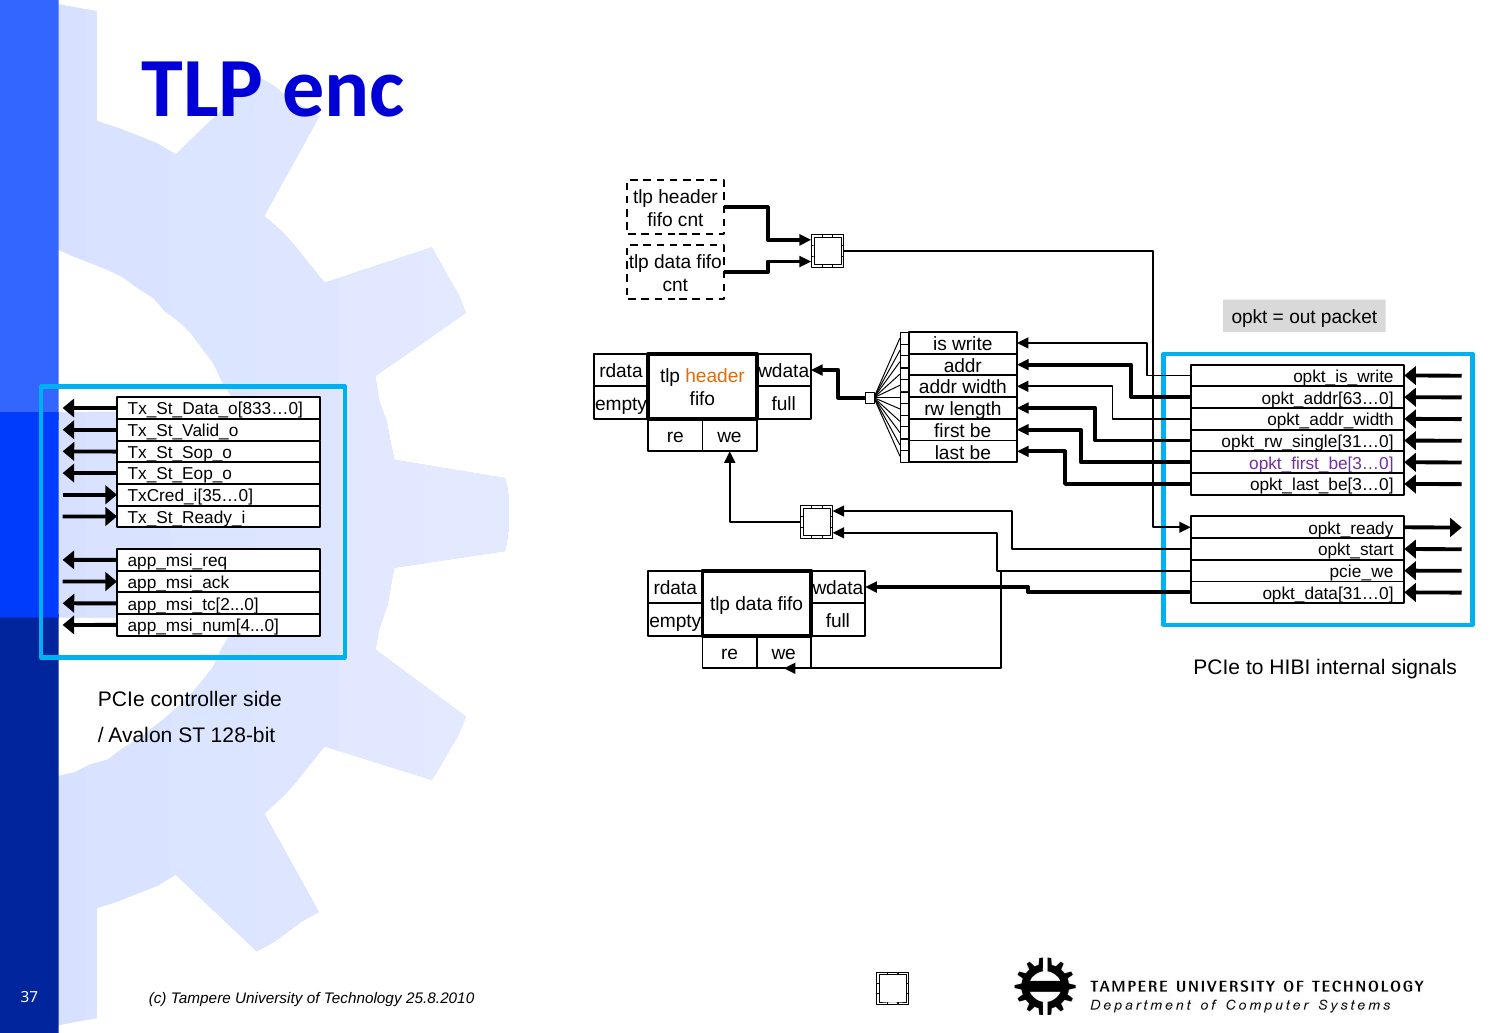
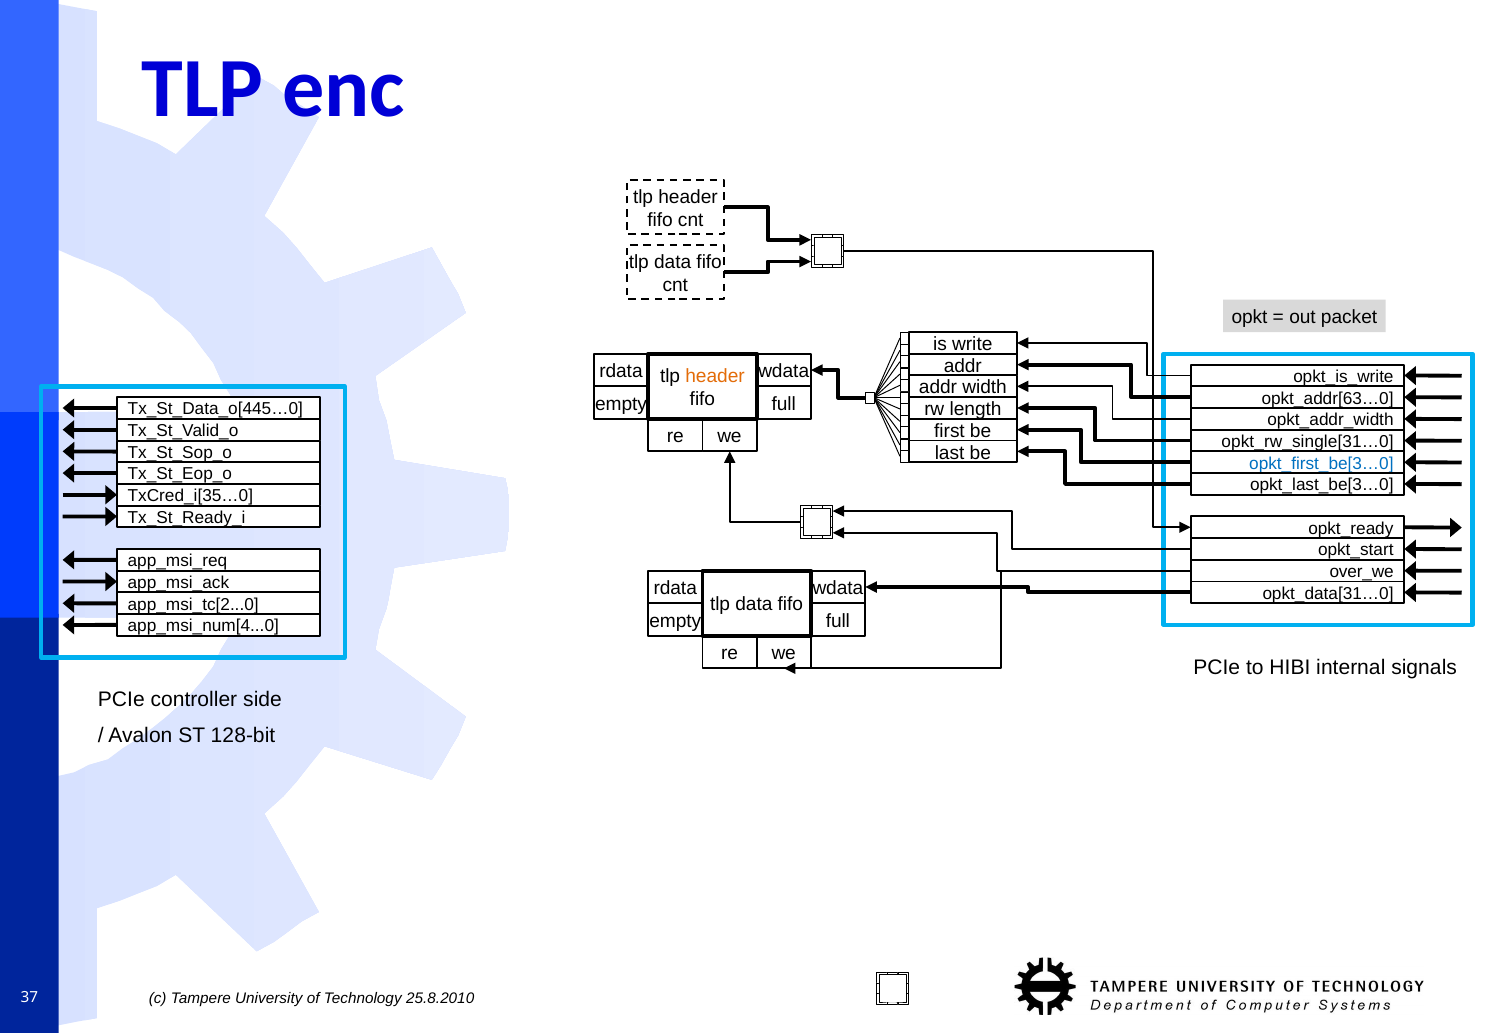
Tx_St_Data_o[833…0: Tx_St_Data_o[833…0 -> Tx_St_Data_o[445…0 (215, 409)
opkt_first_be[3…0 colour: purple -> blue (1321, 463)
pcie_we: pcie_we -> over_we (1362, 572)
